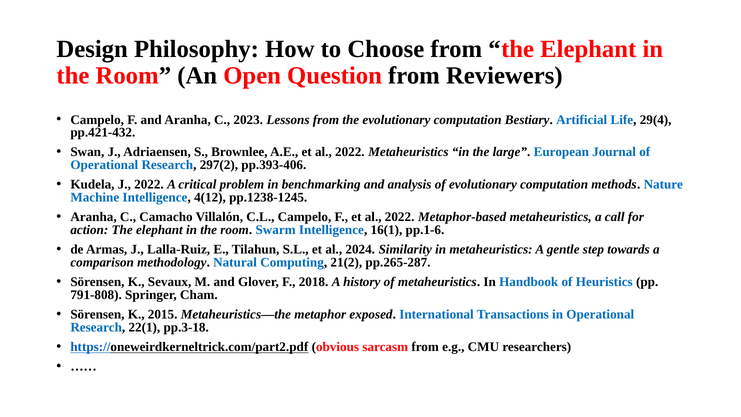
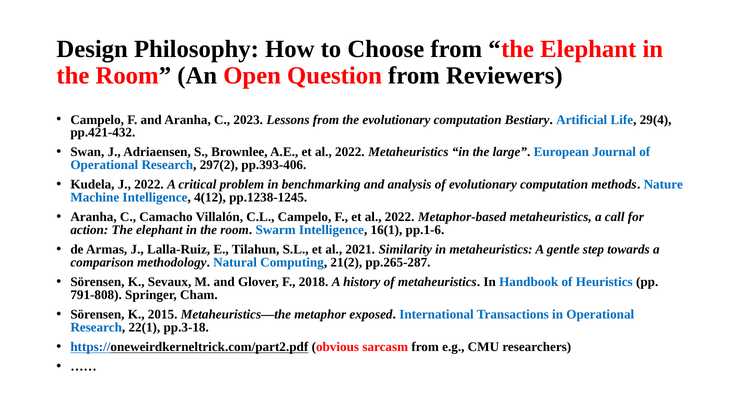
2024: 2024 -> 2021 (360, 249)
